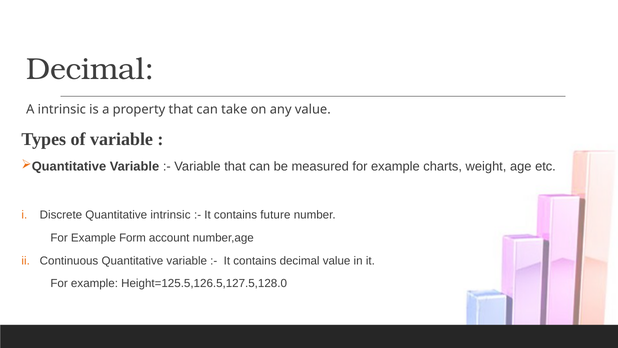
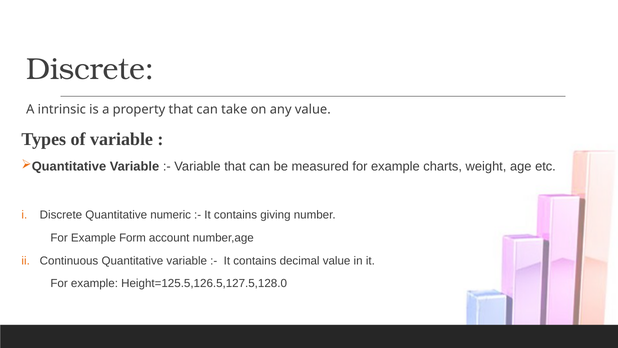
Decimal: Decimal -> Discrete (90, 69)
Quantitative intrinsic: intrinsic -> numeric (171, 215)
future: future -> giving (275, 215)
